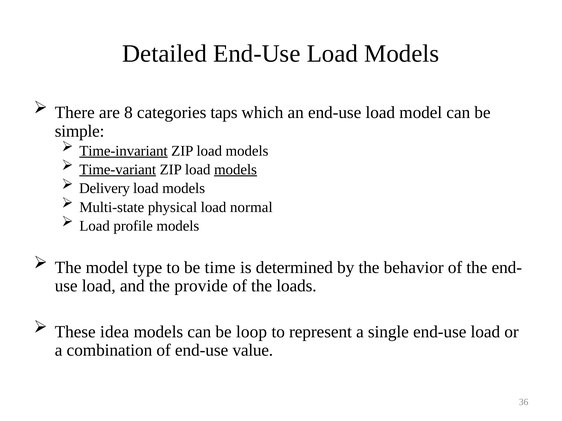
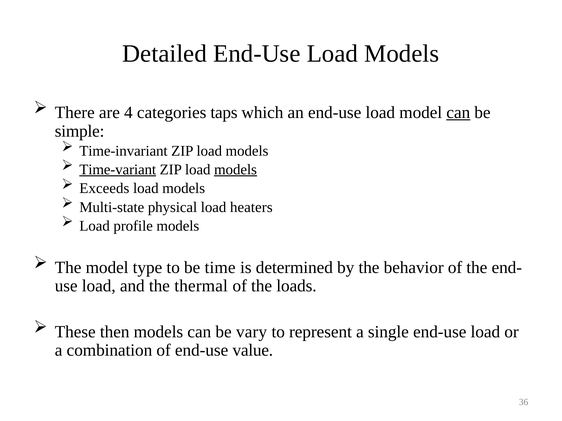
8: 8 -> 4 (128, 113)
can underline: none -> present (458, 113)
Time-invariant underline: present -> none (123, 151)
Delivery: Delivery -> Exceeds (104, 189)
normal: normal -> heaters (251, 207)
provide: provide -> thermal (201, 286)
idea: idea -> then (115, 332)
loop: loop -> vary (252, 332)
